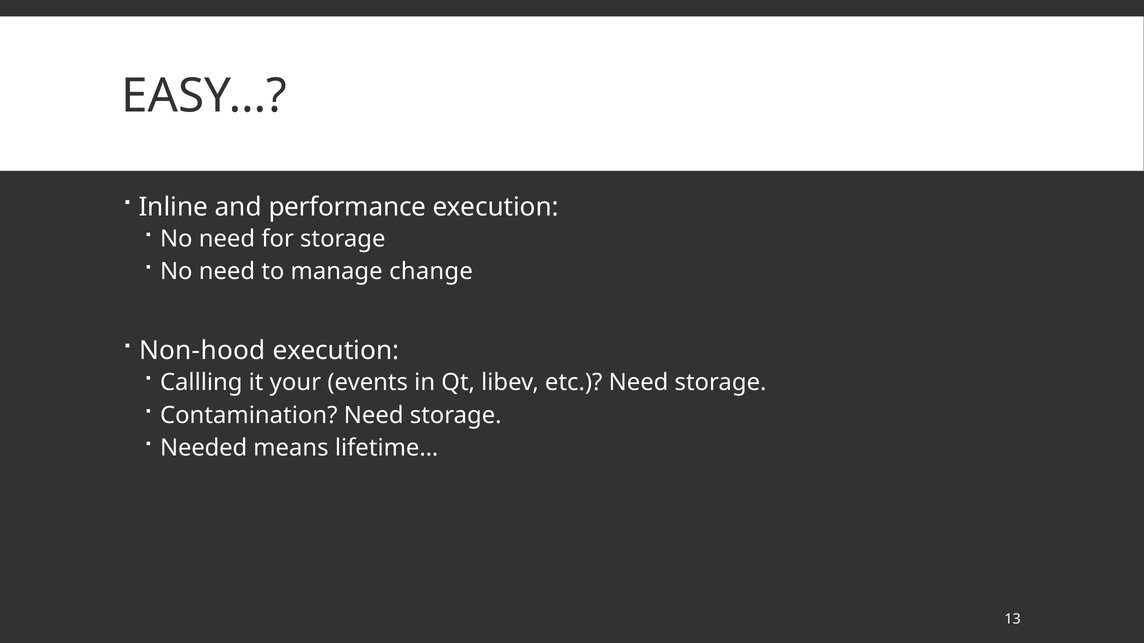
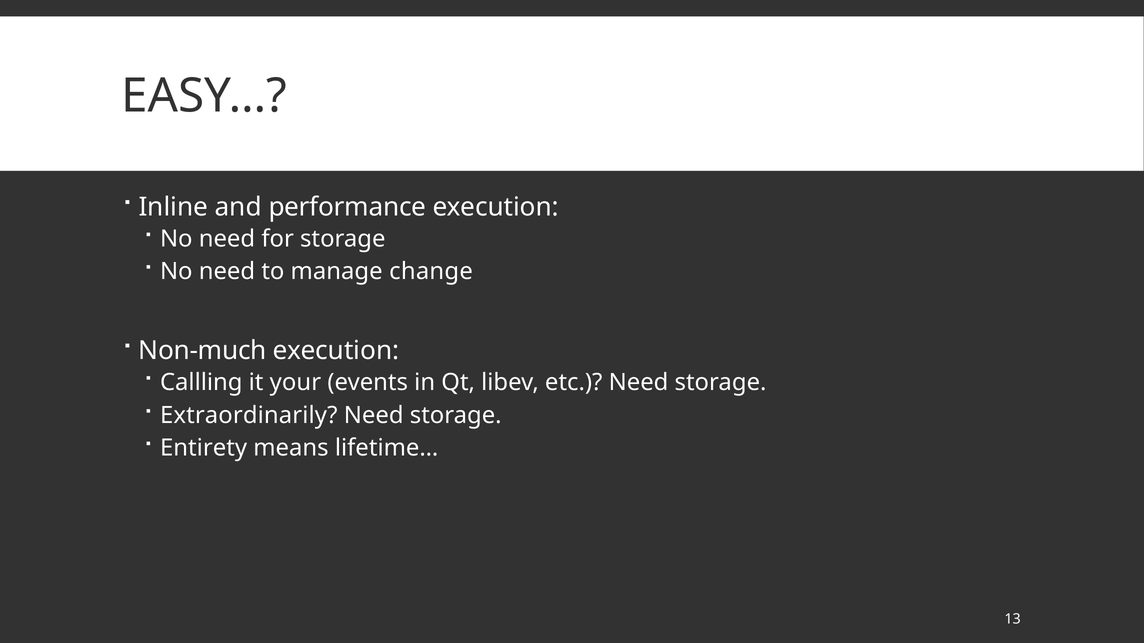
Non-hood: Non-hood -> Non-much (203, 351)
Contamination: Contamination -> Extraordinarily (249, 415)
Needed: Needed -> Entirety (204, 448)
